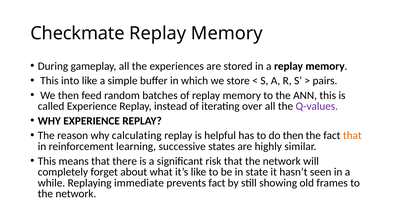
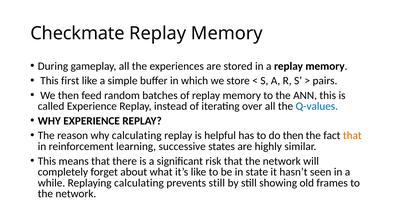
into: into -> first (70, 81)
Q-values colour: purple -> blue (317, 106)
Replaying immediate: immediate -> calculating (139, 183)
prevents fact: fact -> still (217, 183)
